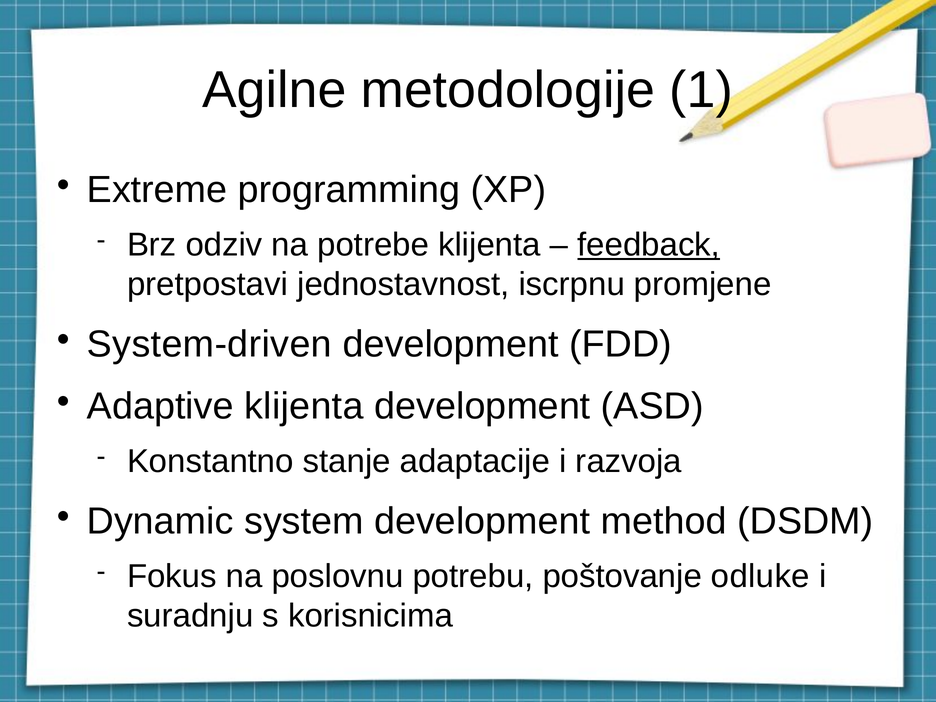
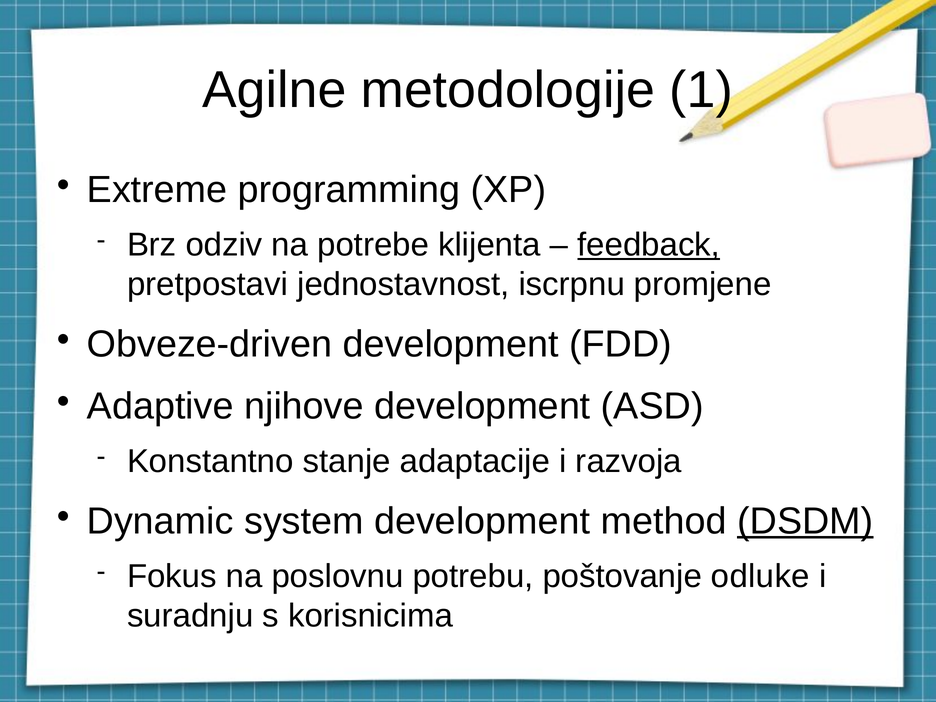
System-driven: System-driven -> Obveze-driven (210, 344)
Adaptive klijenta: klijenta -> njihove (304, 406)
DSDM underline: none -> present (805, 521)
